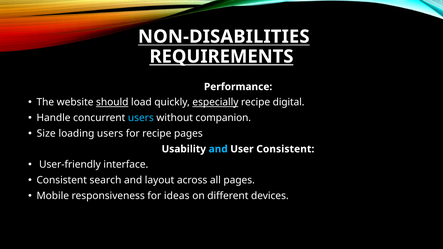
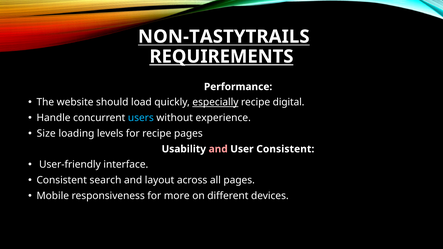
NON-DISABILITIES: NON-DISABILITIES -> NON-TASTYTRAILS (224, 37)
should underline: present -> none (112, 102)
companion: companion -> experience (223, 118)
loading users: users -> levels (110, 134)
and colour: light blue -> pink (218, 149)
ideas: ideas -> more (177, 196)
